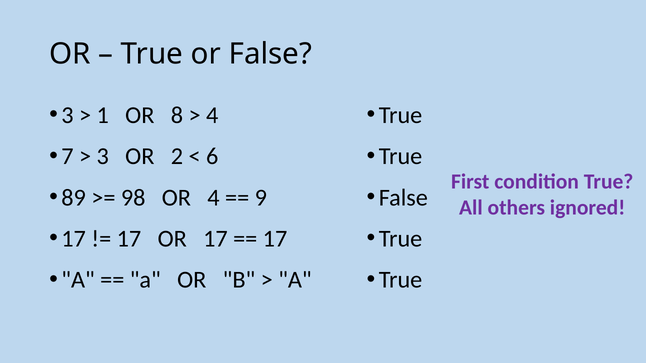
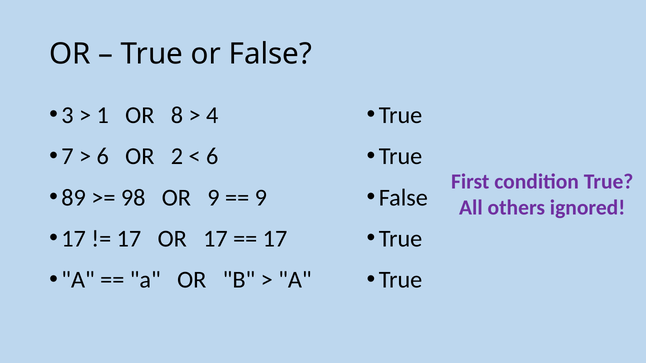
3: 3 -> 6 (103, 157)
OR 4: 4 -> 9 (213, 198)
